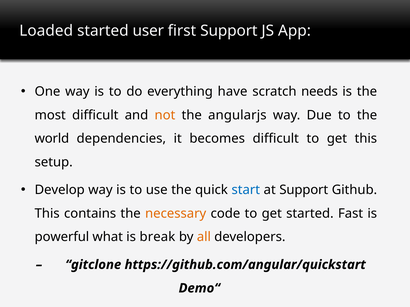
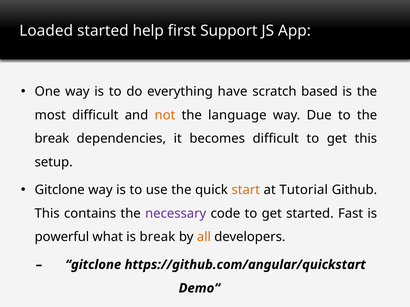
user: user -> help (148, 31)
needs: needs -> based (320, 92)
angularjs: angularjs -> language (237, 115)
world: world -> break (52, 139)
Develop: Develop -> Gitclone (60, 190)
start colour: blue -> orange (246, 190)
at Support: Support -> Tutorial (304, 190)
necessary colour: orange -> purple (176, 214)
